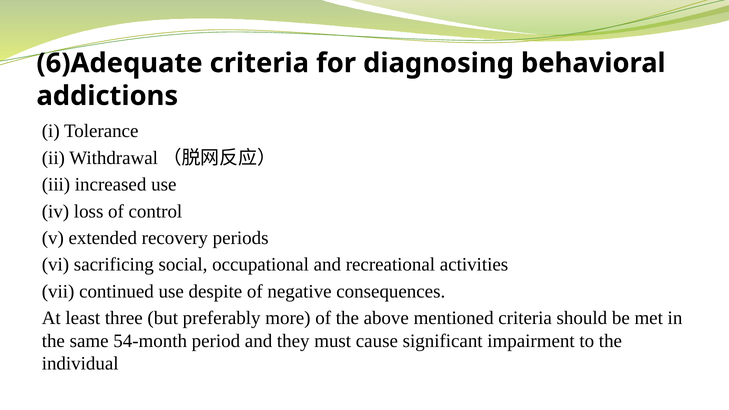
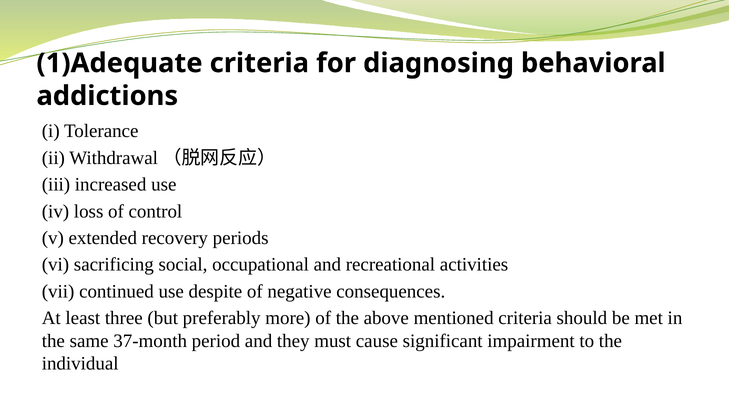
6)Adequate: 6)Adequate -> 1)Adequate (120, 63)
54-month: 54-month -> 37-month (150, 341)
